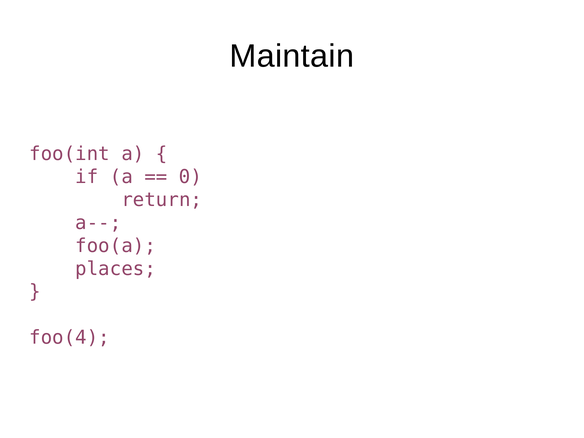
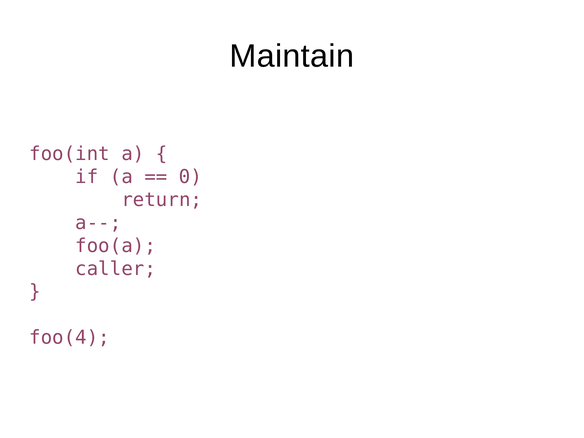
places: places -> caller (116, 269)
